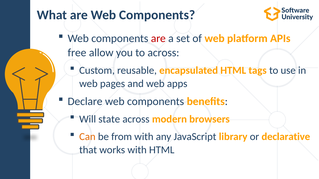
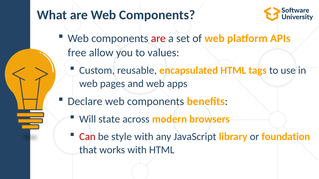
to across: across -> values (163, 53)
Can colour: orange -> red (87, 137)
from: from -> style (122, 137)
declarative: declarative -> foundation (286, 137)
